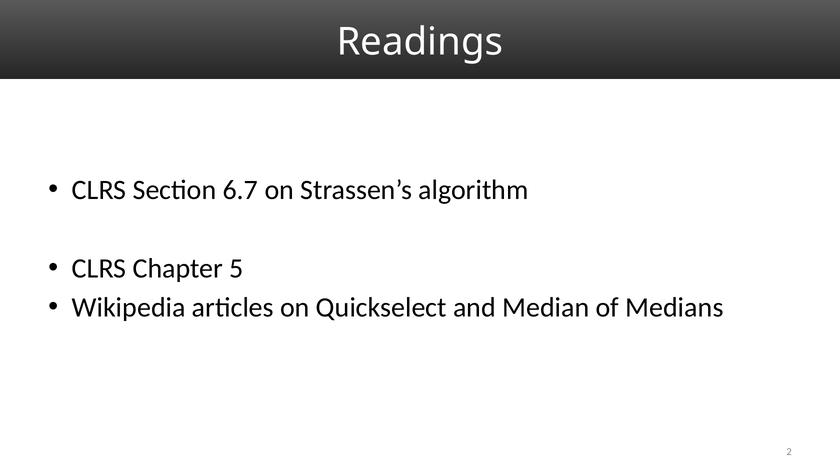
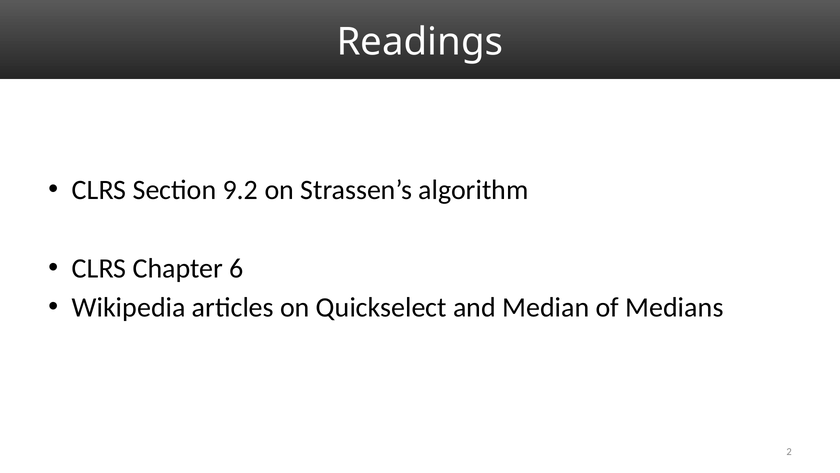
6.7: 6.7 -> 9.2 (240, 190)
5: 5 -> 6 (237, 268)
